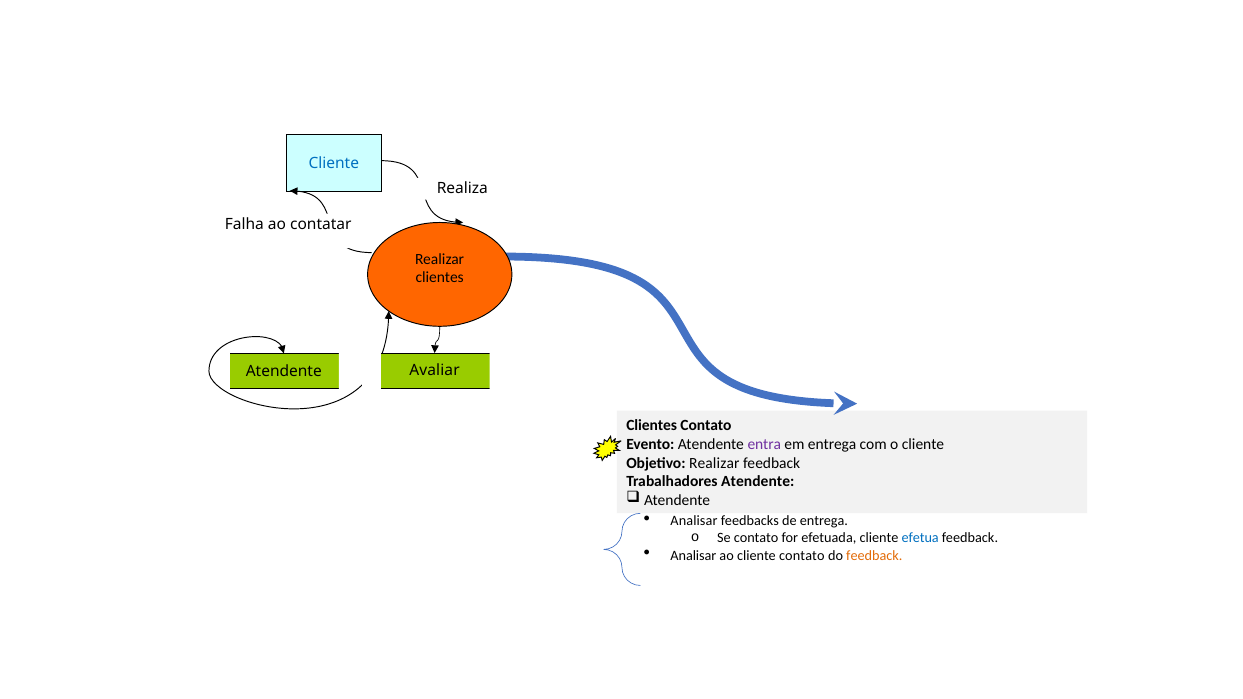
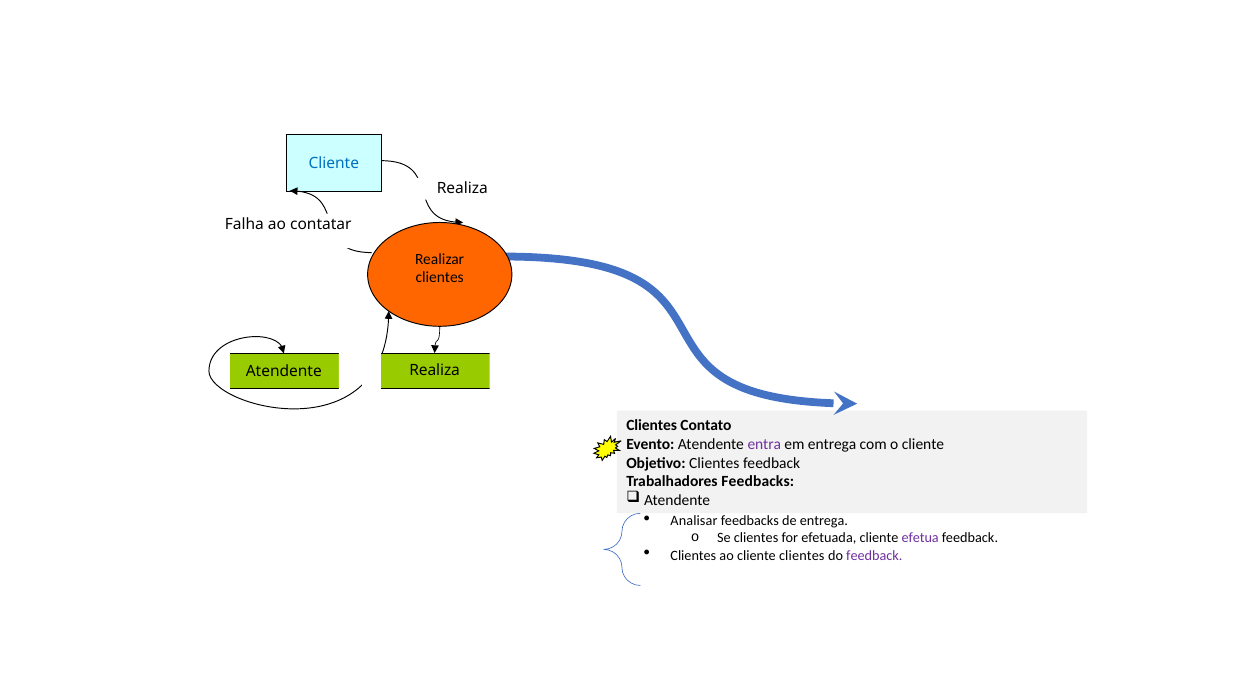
Avaliar: Avaliar -> Realiza (435, 371)
Objetivo Realizar: Realizar -> Clientes (714, 463)
Trabalhadores Atendente: Atendente -> Feedbacks (758, 482)
Se contato: contato -> clientes (756, 538)
efetua colour: blue -> purple (920, 538)
Analisar: Analisar -> Clientes (693, 556)
cliente contato: contato -> clientes (802, 556)
feedback colour: orange -> purple (874, 556)
